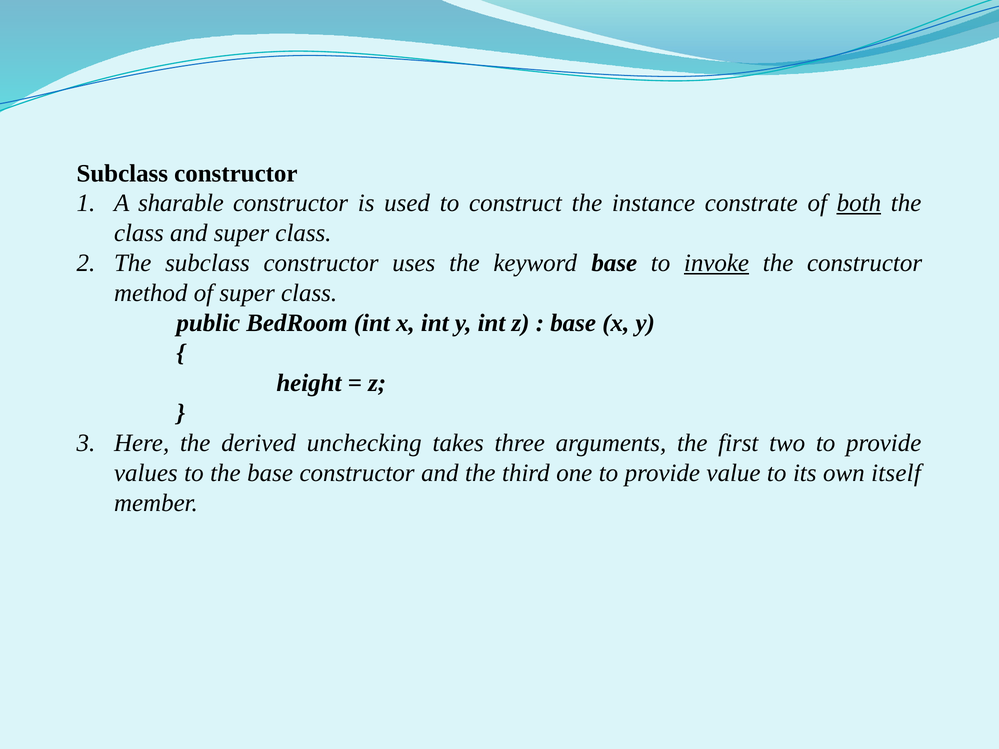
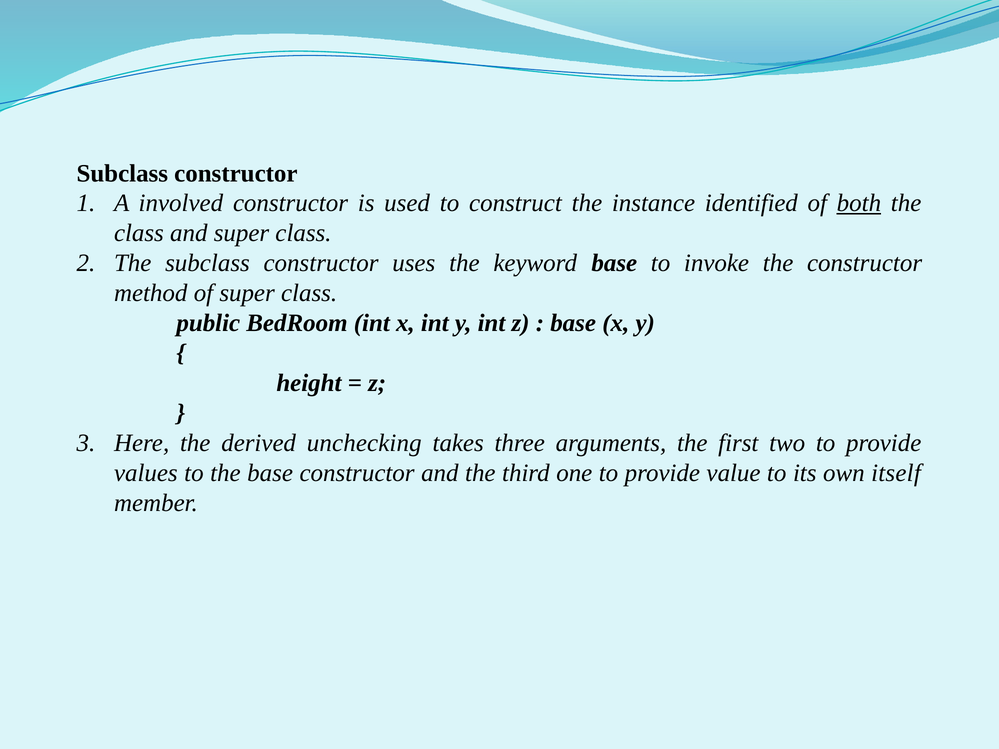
sharable: sharable -> involved (181, 203)
constrate: constrate -> identified (751, 203)
invoke underline: present -> none (717, 263)
